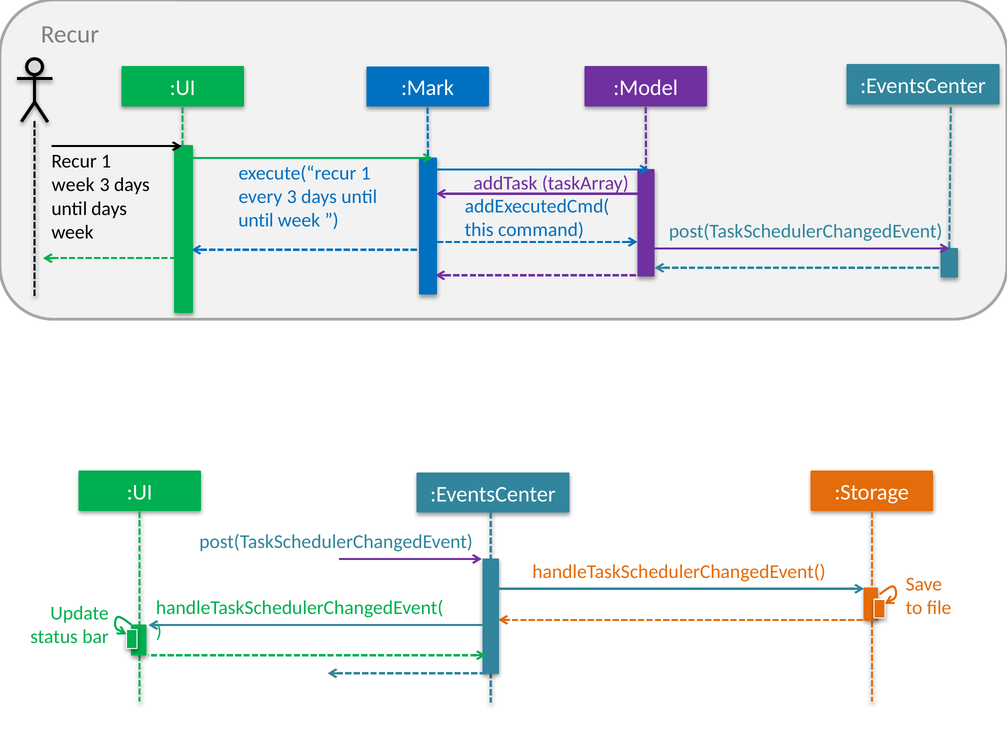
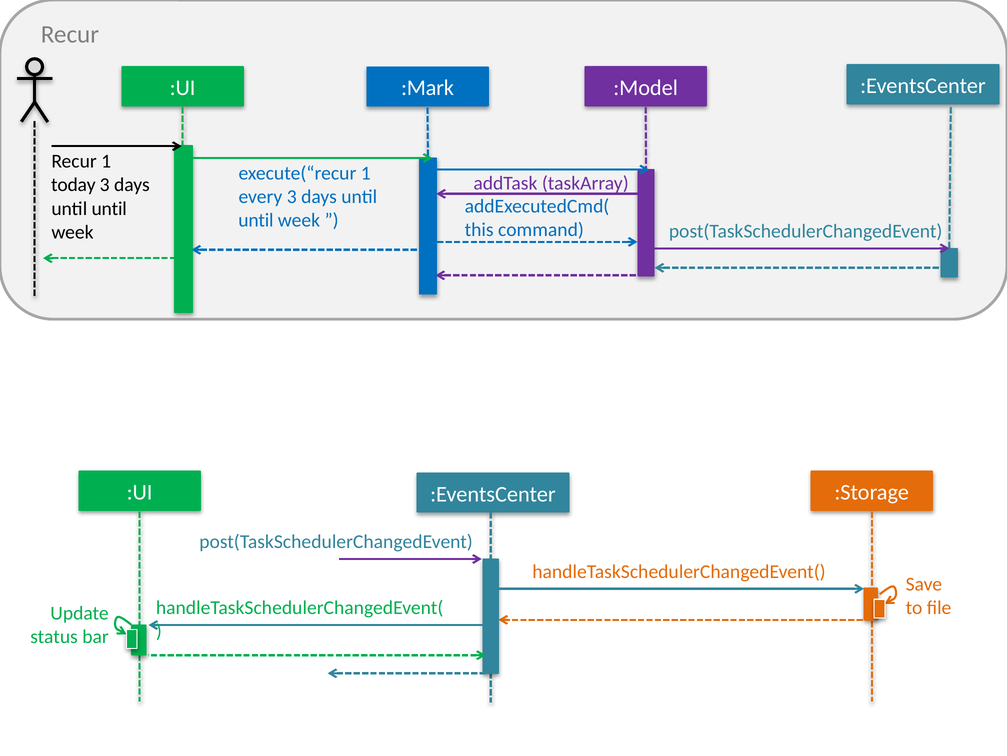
week: week -> today (73, 185)
days: days -> until (109, 208)
